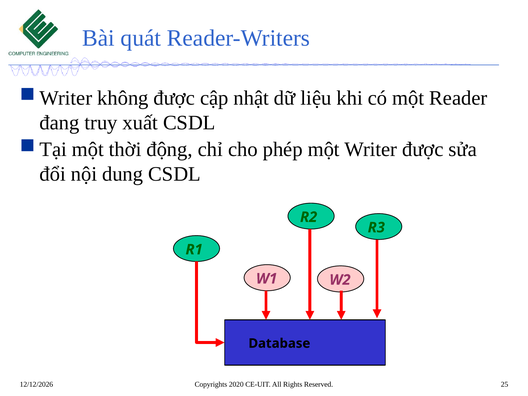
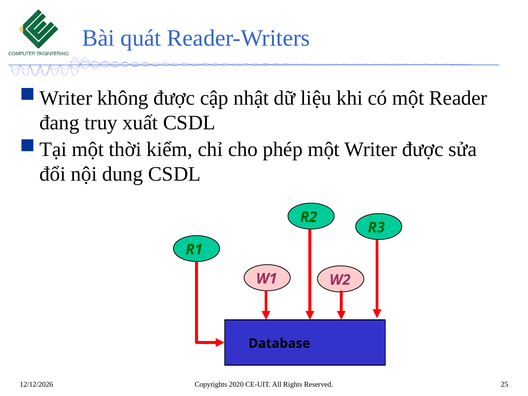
động: động -> kiểm (170, 149)
